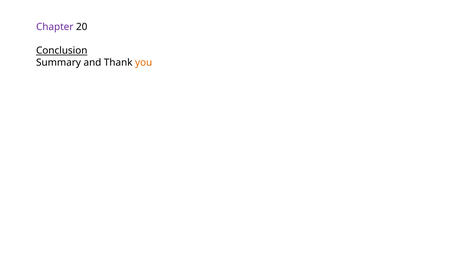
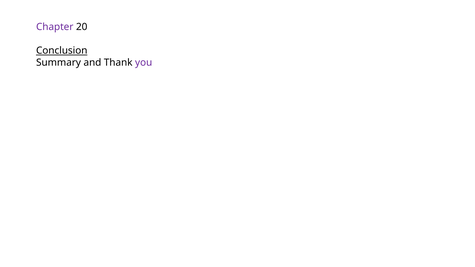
you colour: orange -> purple (144, 62)
